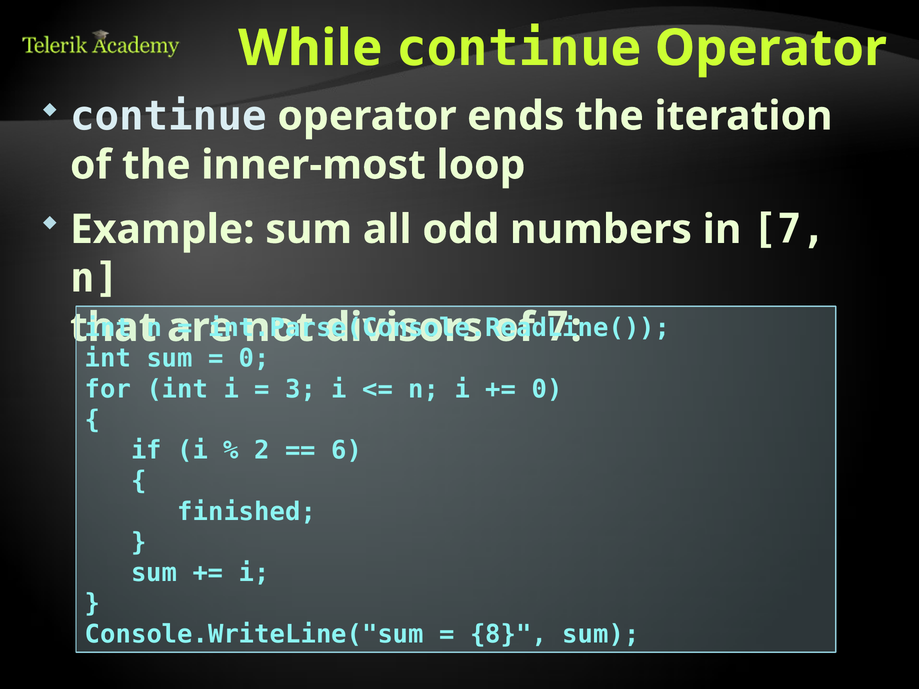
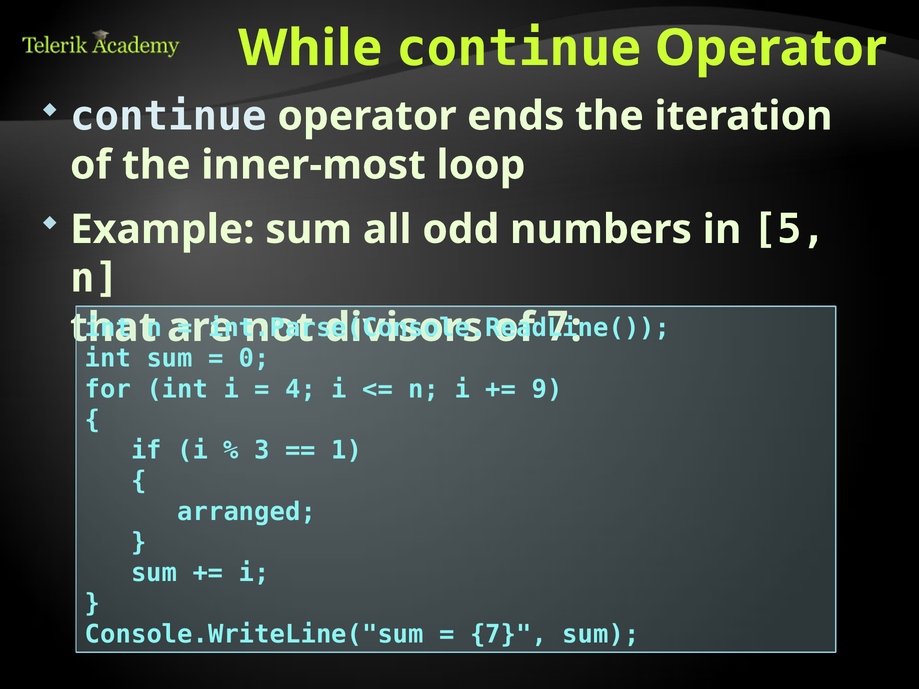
in 7: 7 -> 5 (790, 230)
3: 3 -> 4 (301, 389)
0: 0 -> 9 (547, 389)
2: 2 -> 3 (262, 451)
6: 6 -> 1 (347, 451)
finished: finished -> arranged (247, 512)
8: 8 -> 7 (508, 634)
